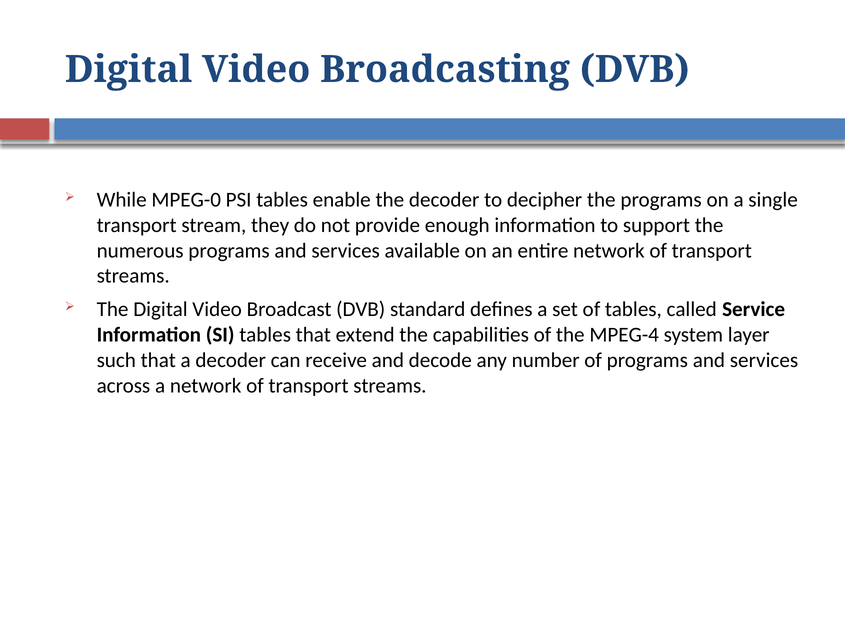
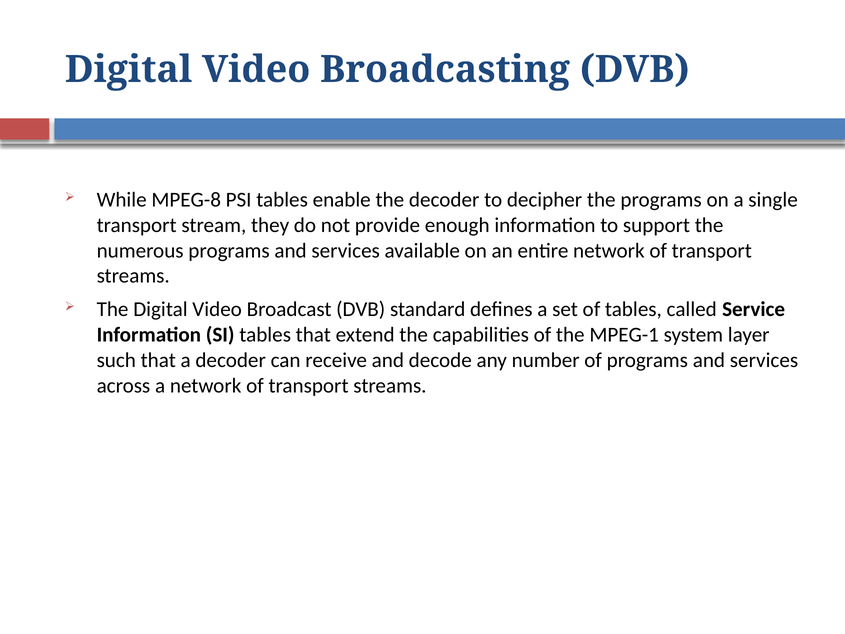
MPEG-0: MPEG-0 -> MPEG-8 (186, 200)
MPEG-4: MPEG-4 -> MPEG-1 (624, 335)
